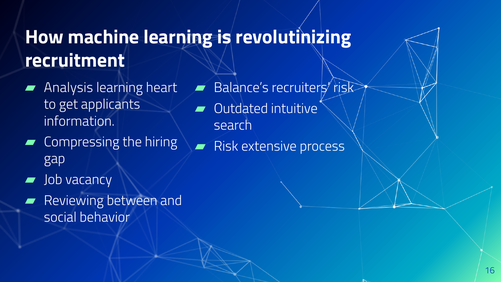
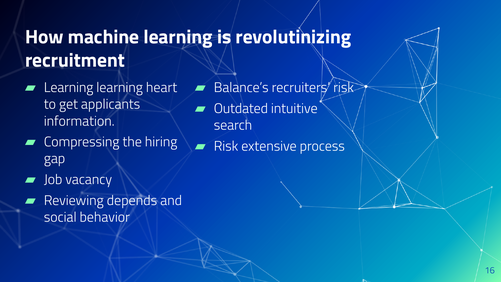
Analysis: Analysis -> Learning (69, 88)
between: between -> depends (132, 200)
